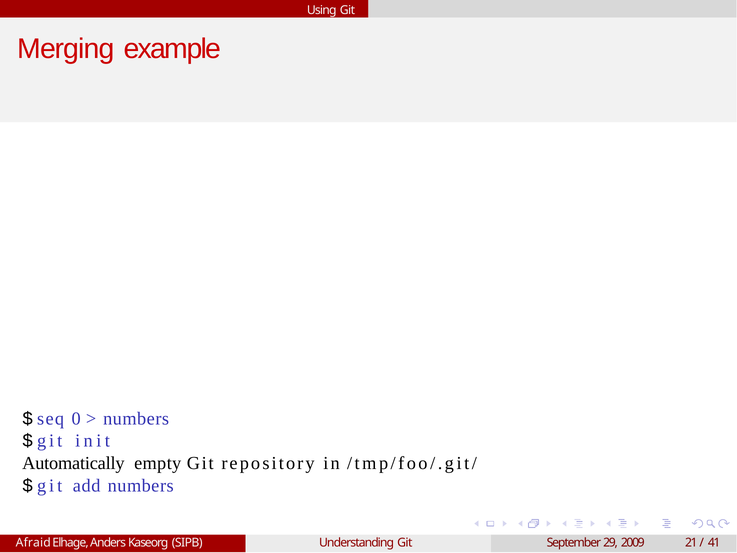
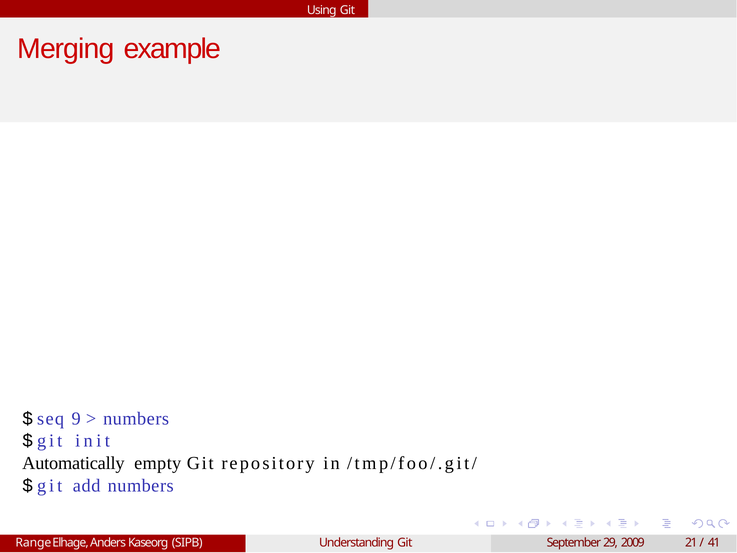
0: 0 -> 9 (76, 419)
Afraid: Afraid -> Range (33, 543)
